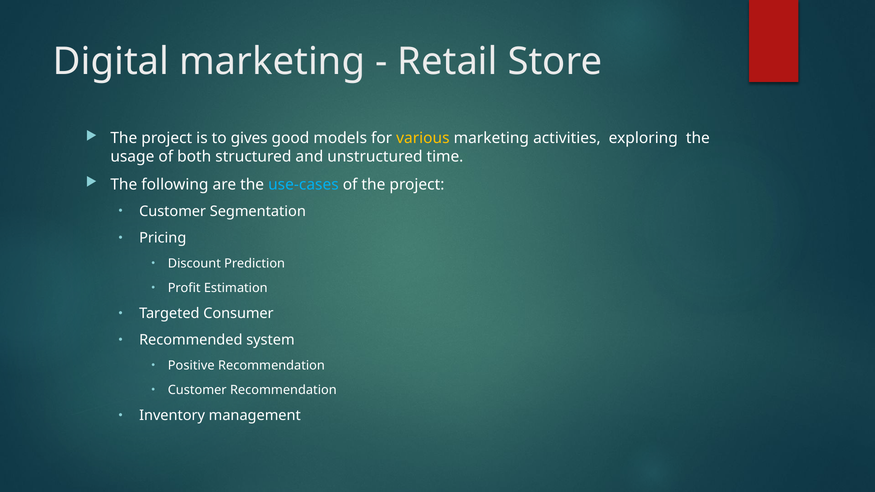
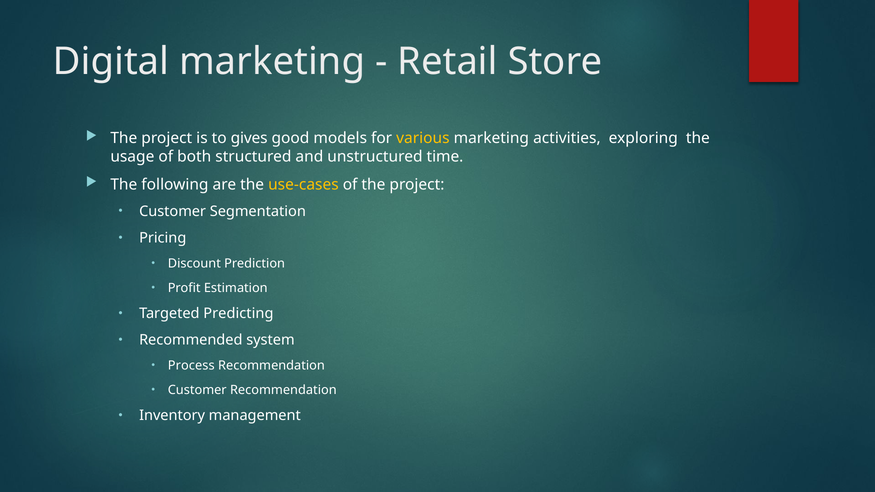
use-cases colour: light blue -> yellow (303, 184)
Consumer: Consumer -> Predicting (238, 314)
Positive: Positive -> Process (191, 366)
